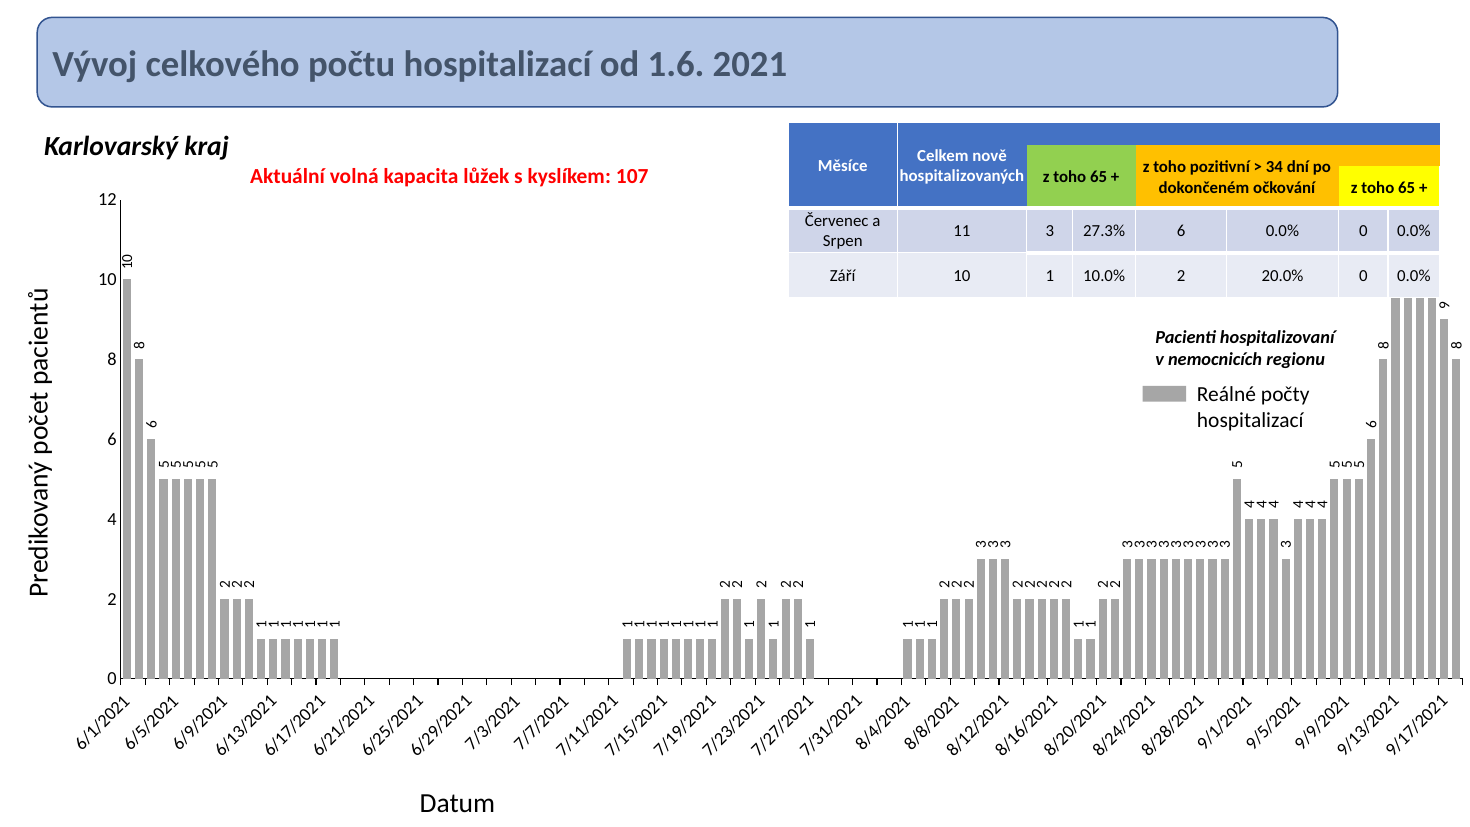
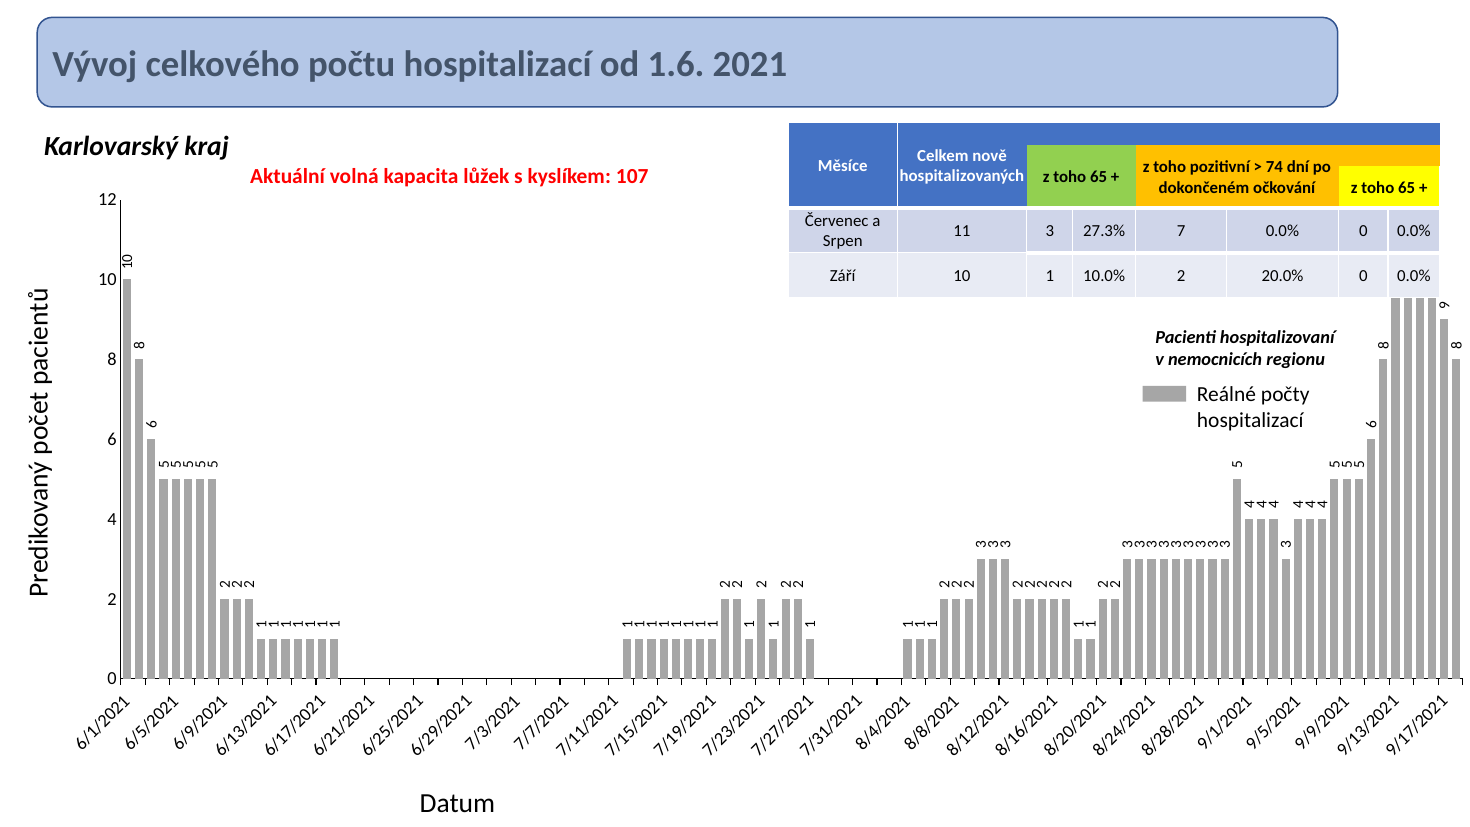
34: 34 -> 74 (1274, 167)
27.3% 6: 6 -> 7 (1181, 231)
